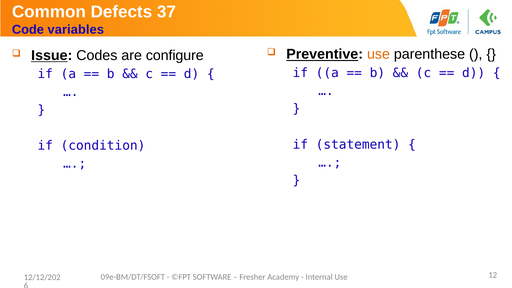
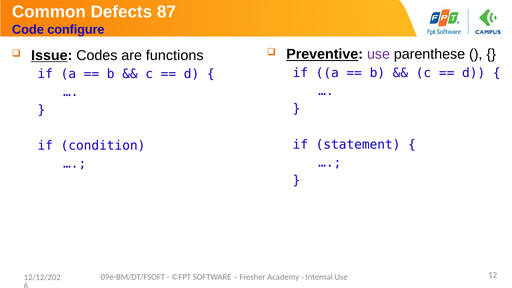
37: 37 -> 87 (166, 12)
variables: variables -> configure (76, 30)
use colour: orange -> purple (378, 54)
configure: configure -> functions (175, 55)
